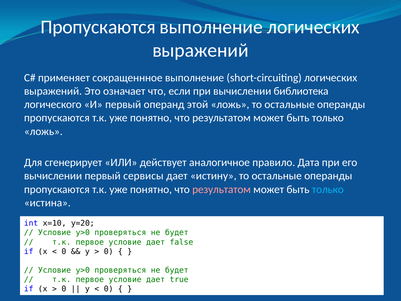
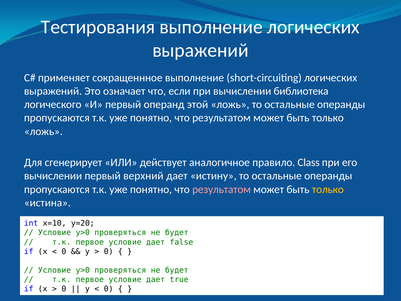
Пропускаются: Пропускаются -> Тестирования (98, 27)
Дата: Дата -> Class (309, 162)
сервисы: сервисы -> верхний (143, 176)
только colour: light blue -> yellow (328, 189)
